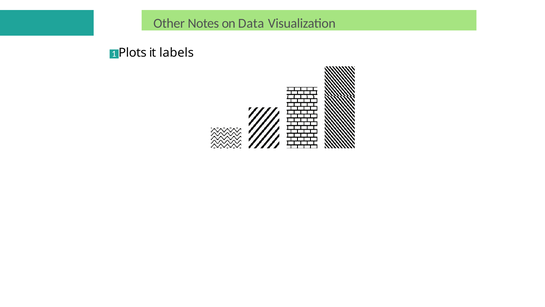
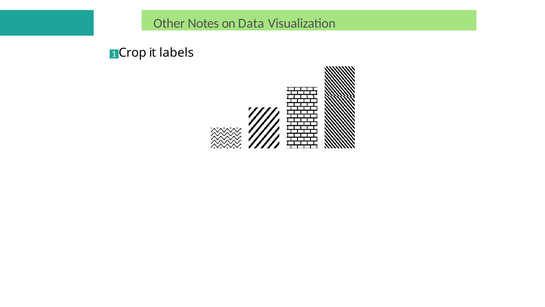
Plots: Plots -> Crop (133, 53)
